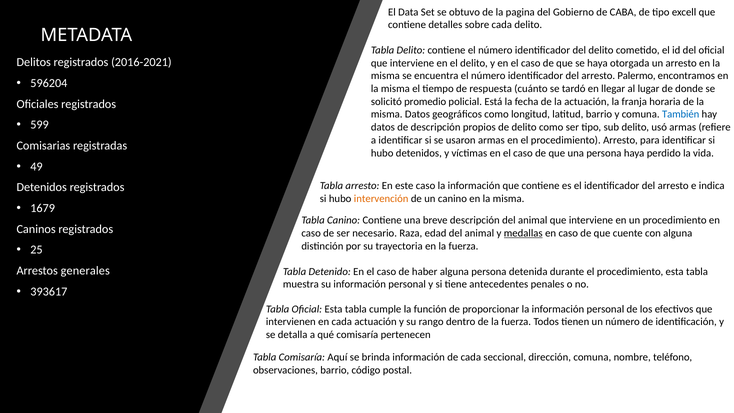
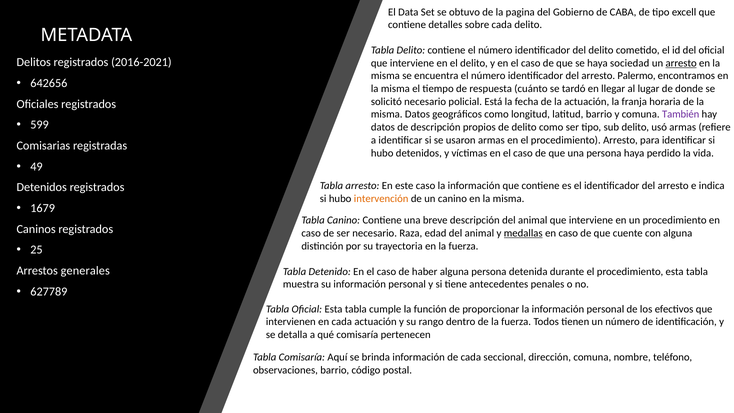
otorgada: otorgada -> sociedad (630, 63)
arresto underline: none -> present (681, 63)
596204: 596204 -> 642656 (49, 83)
solicitó promedio: promedio -> necesario (425, 102)
También colour: blue -> purple (681, 114)
393617: 393617 -> 627789 (49, 291)
